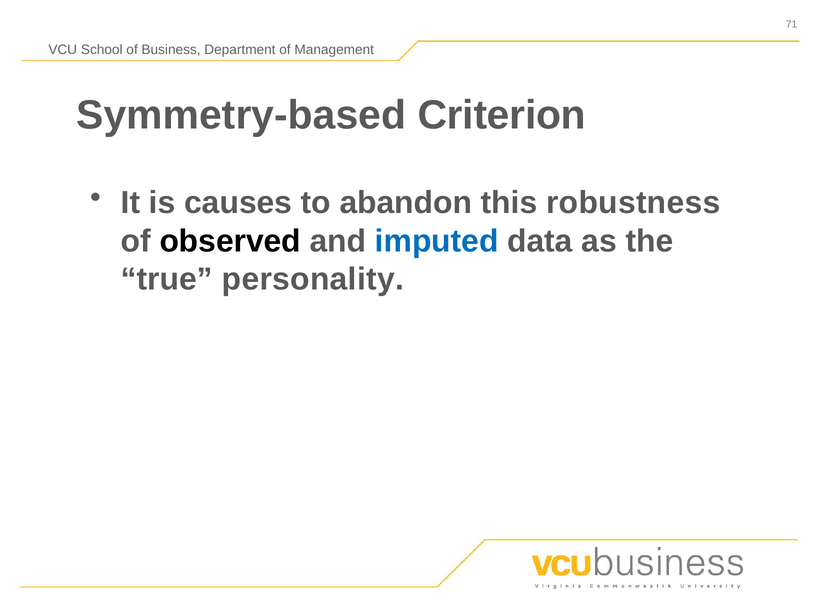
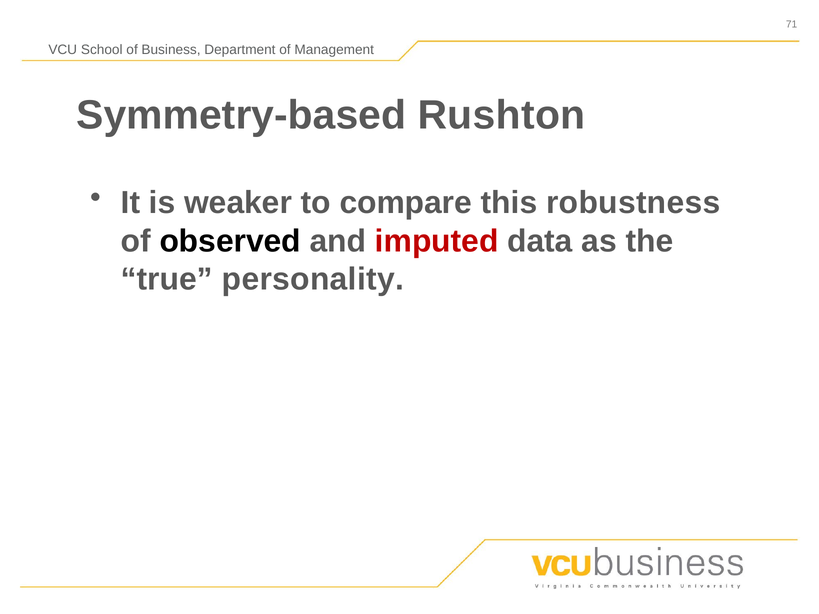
Criterion: Criterion -> Rushton (501, 115)
causes: causes -> weaker (238, 203)
abandon: abandon -> compare (406, 203)
imputed colour: blue -> red (437, 241)
